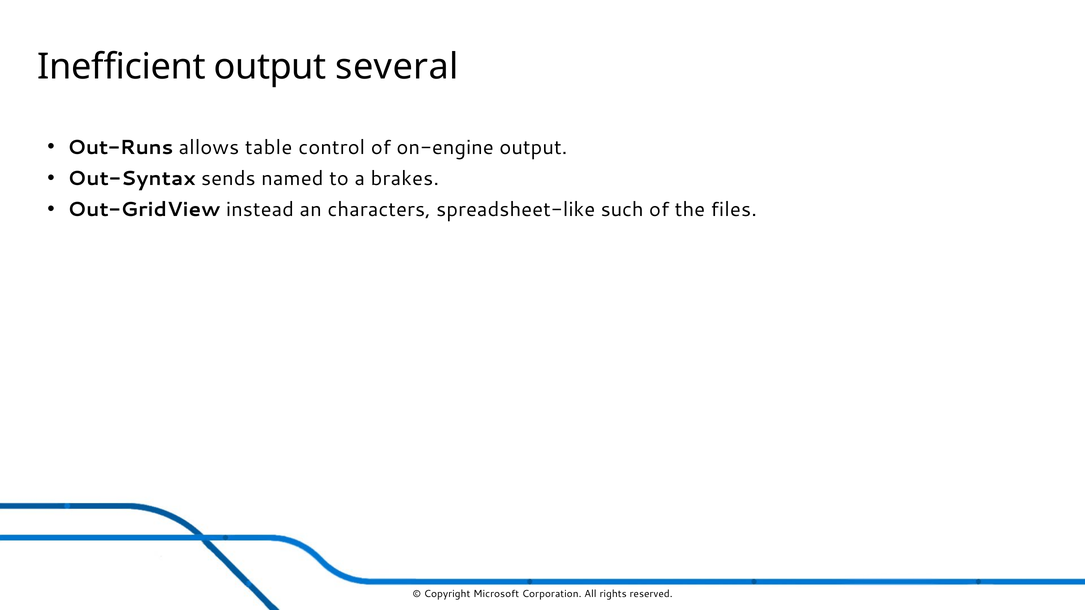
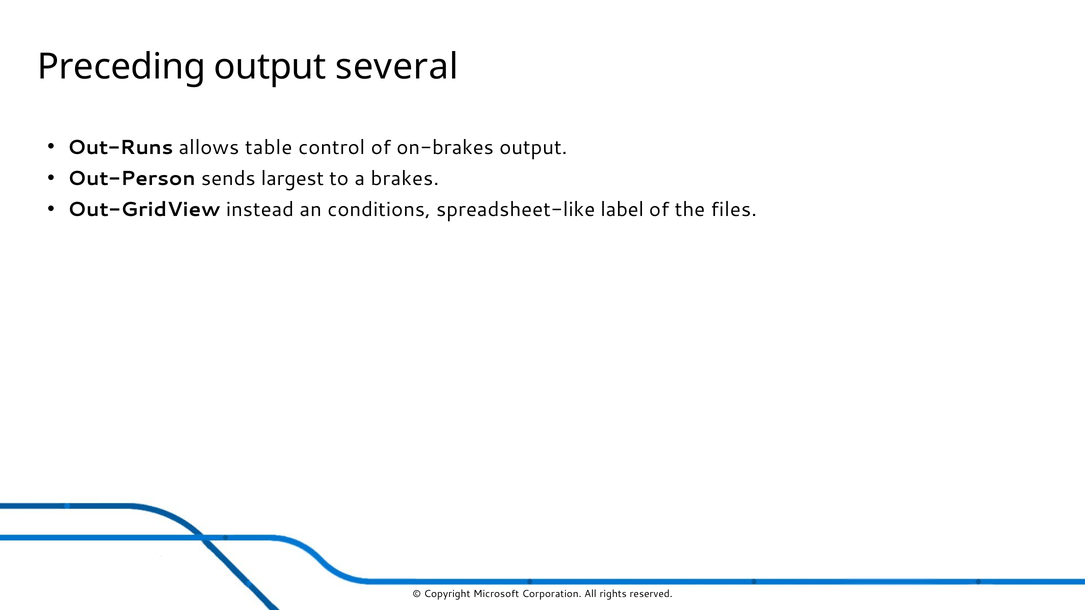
Inefficient: Inefficient -> Preceding (122, 67)
on-engine: on-engine -> on-brakes (445, 147)
Out-Syntax: Out-Syntax -> Out-Person (132, 179)
named: named -> largest (292, 179)
characters: characters -> conditions (379, 210)
such: such -> label (622, 210)
